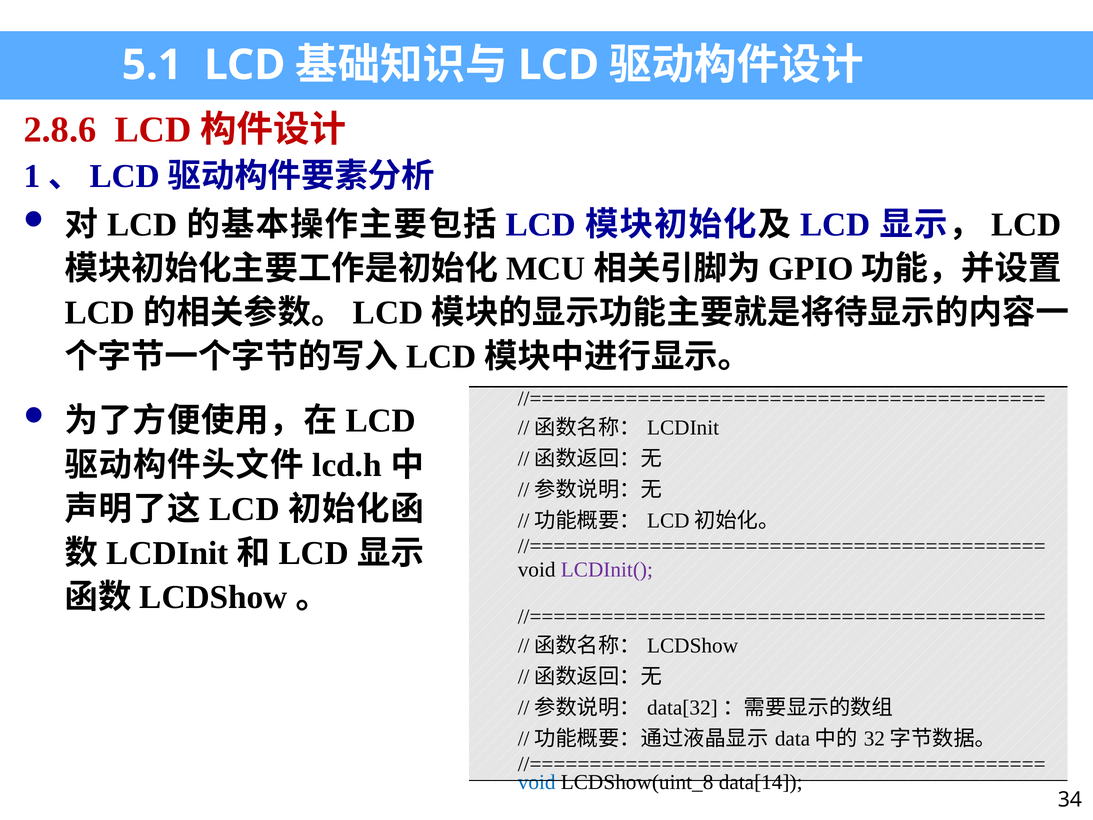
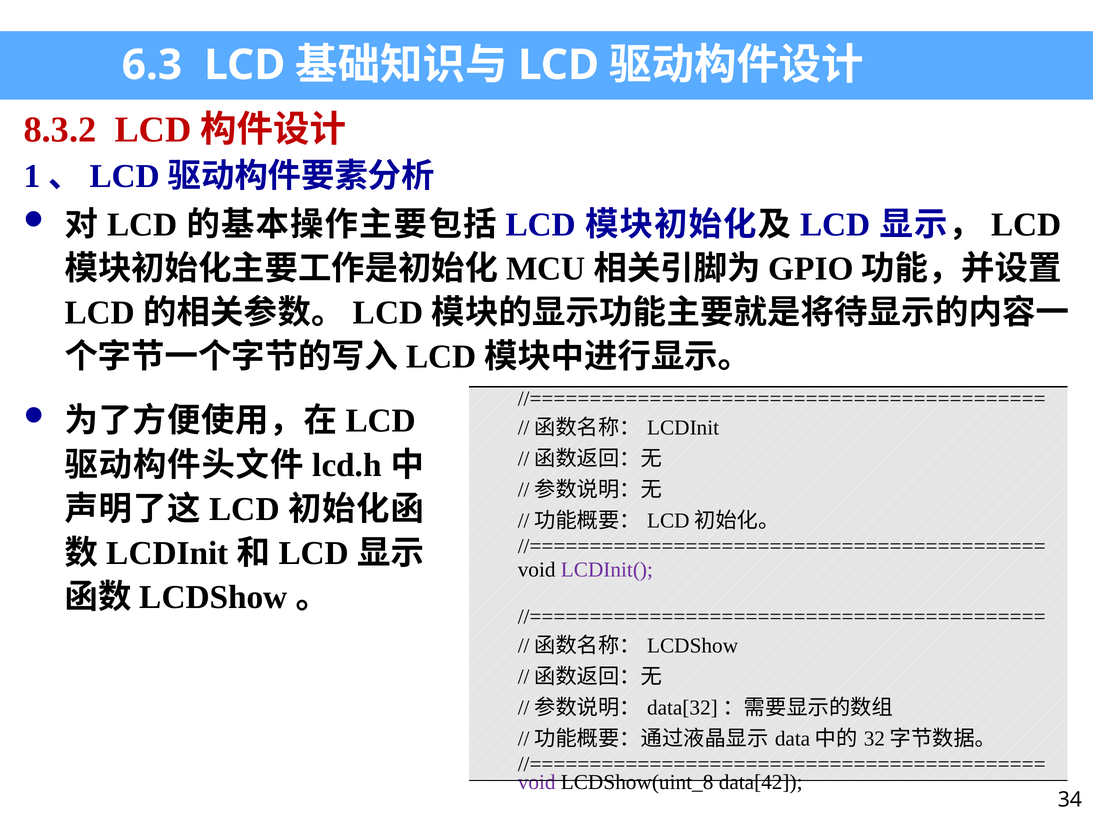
5.1: 5.1 -> 6.3 (152, 65)
2.8.6: 2.8.6 -> 8.3.2 (60, 130)
void colour: blue -> purple (537, 782)
data[14: data[14 -> data[42 (761, 782)
